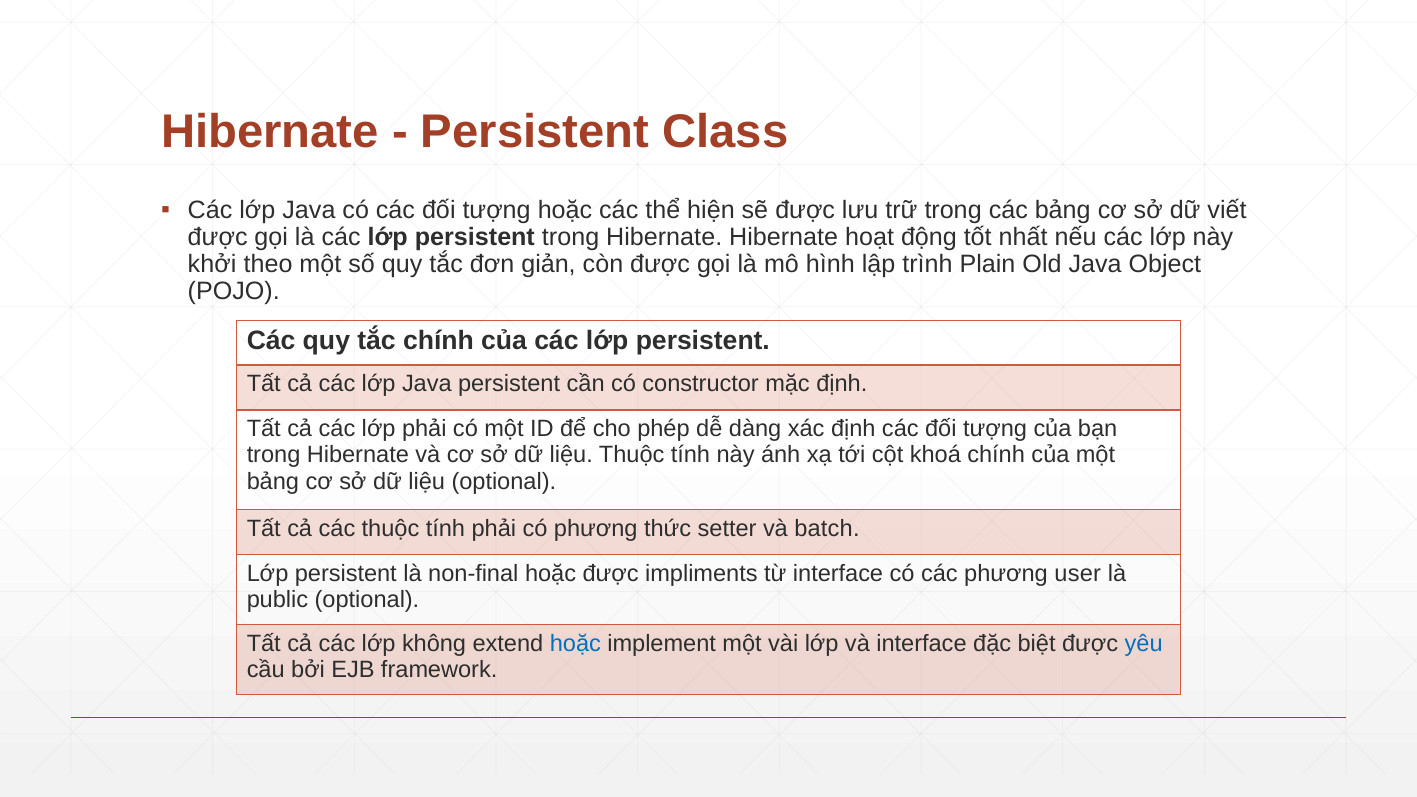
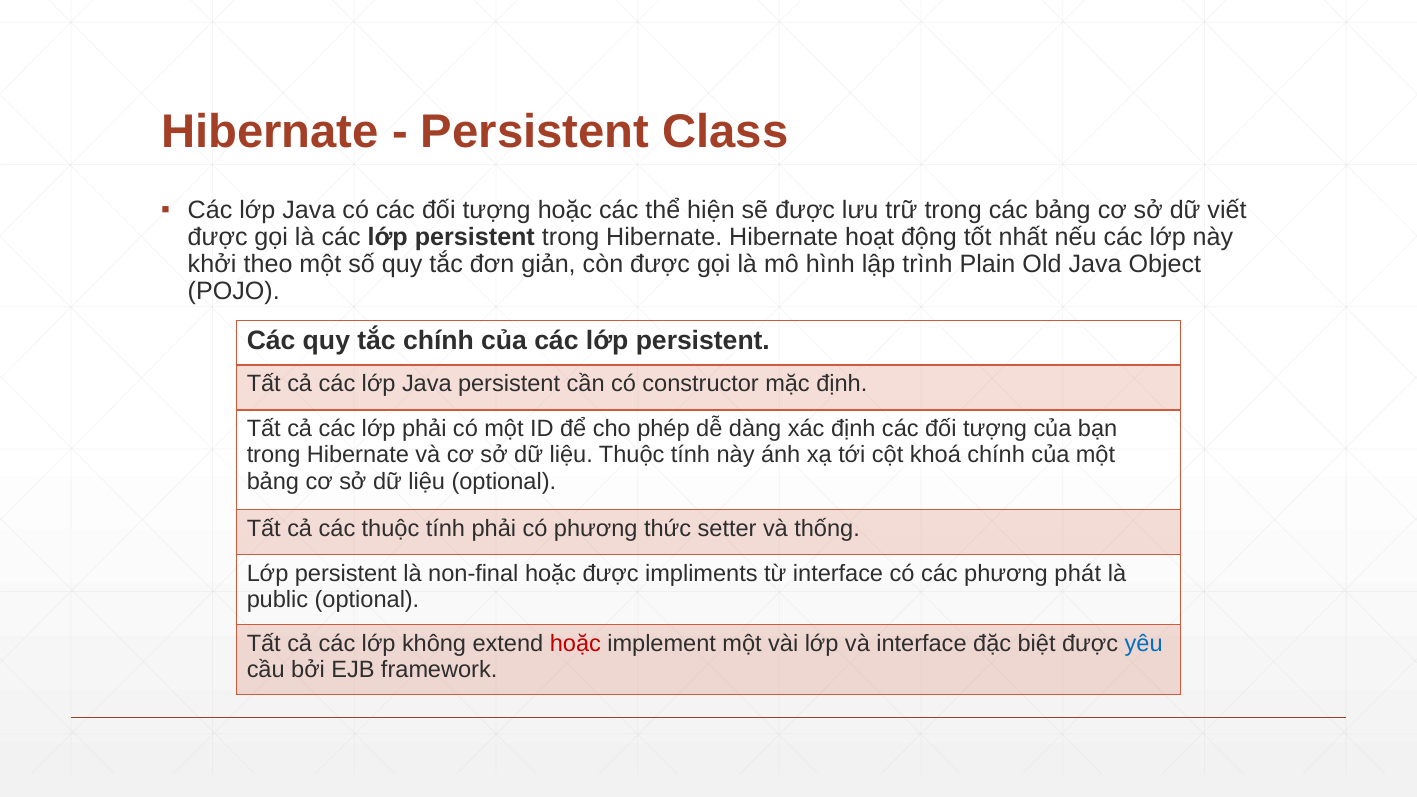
batch: batch -> thống (827, 528)
user: user -> phát (1078, 573)
hoặc colour: blue -> red (575, 643)
